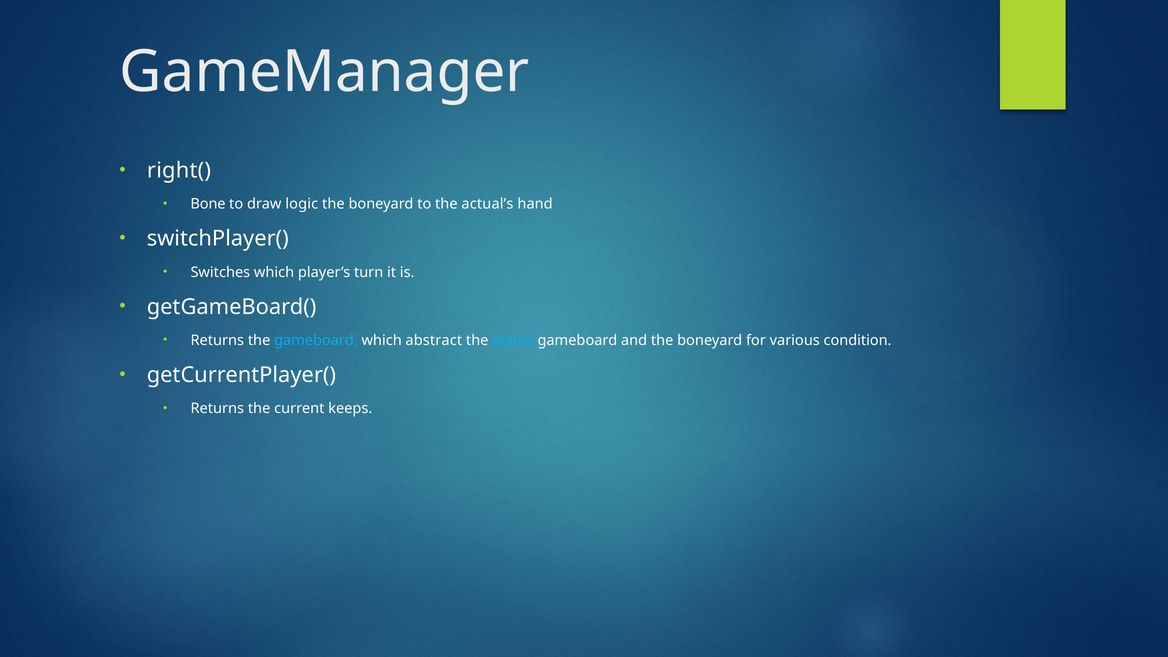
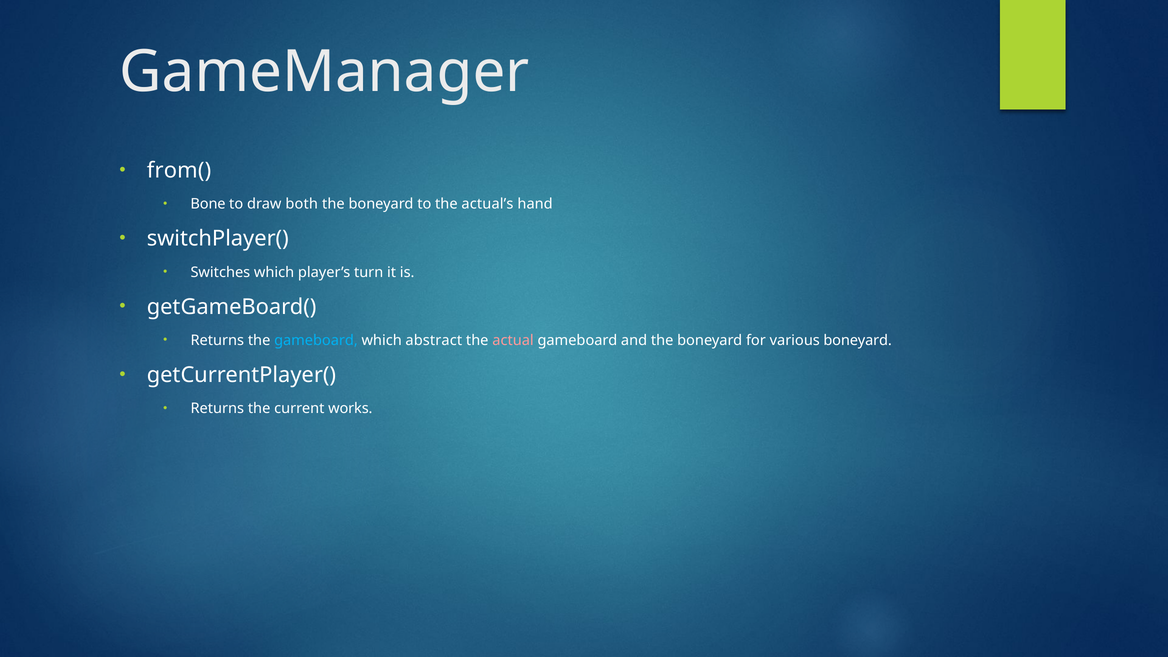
right(: right( -> from( (179, 171)
logic: logic -> both (302, 204)
actual colour: light blue -> pink (513, 340)
various condition: condition -> boneyard (858, 340)
keeps: keeps -> works (350, 409)
